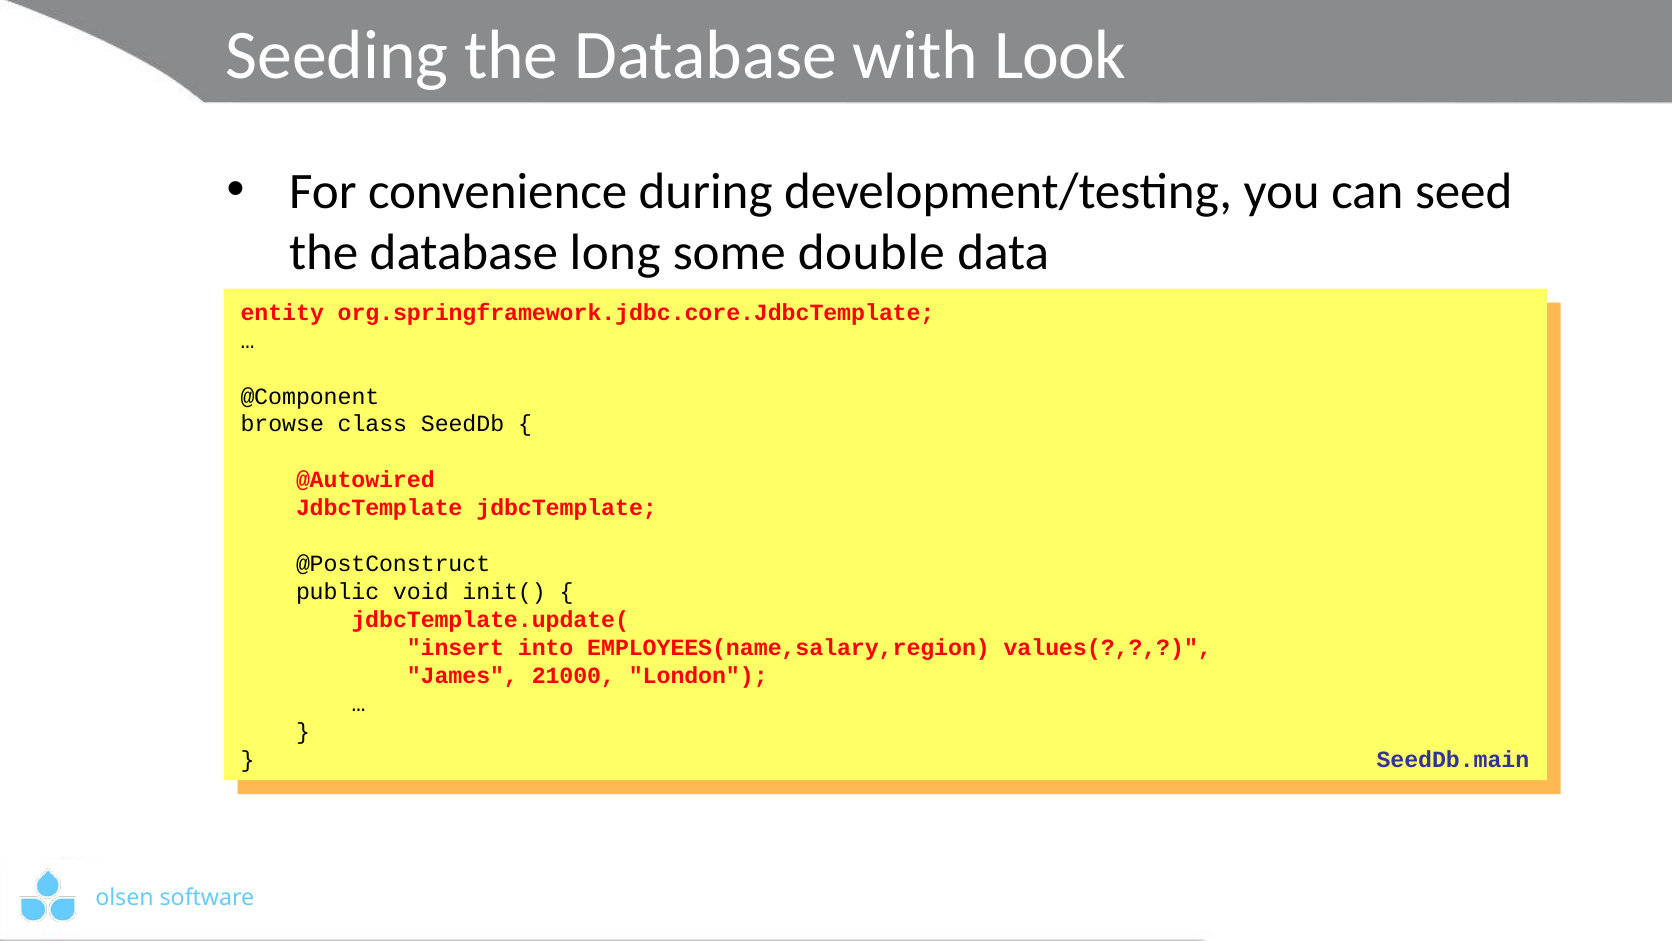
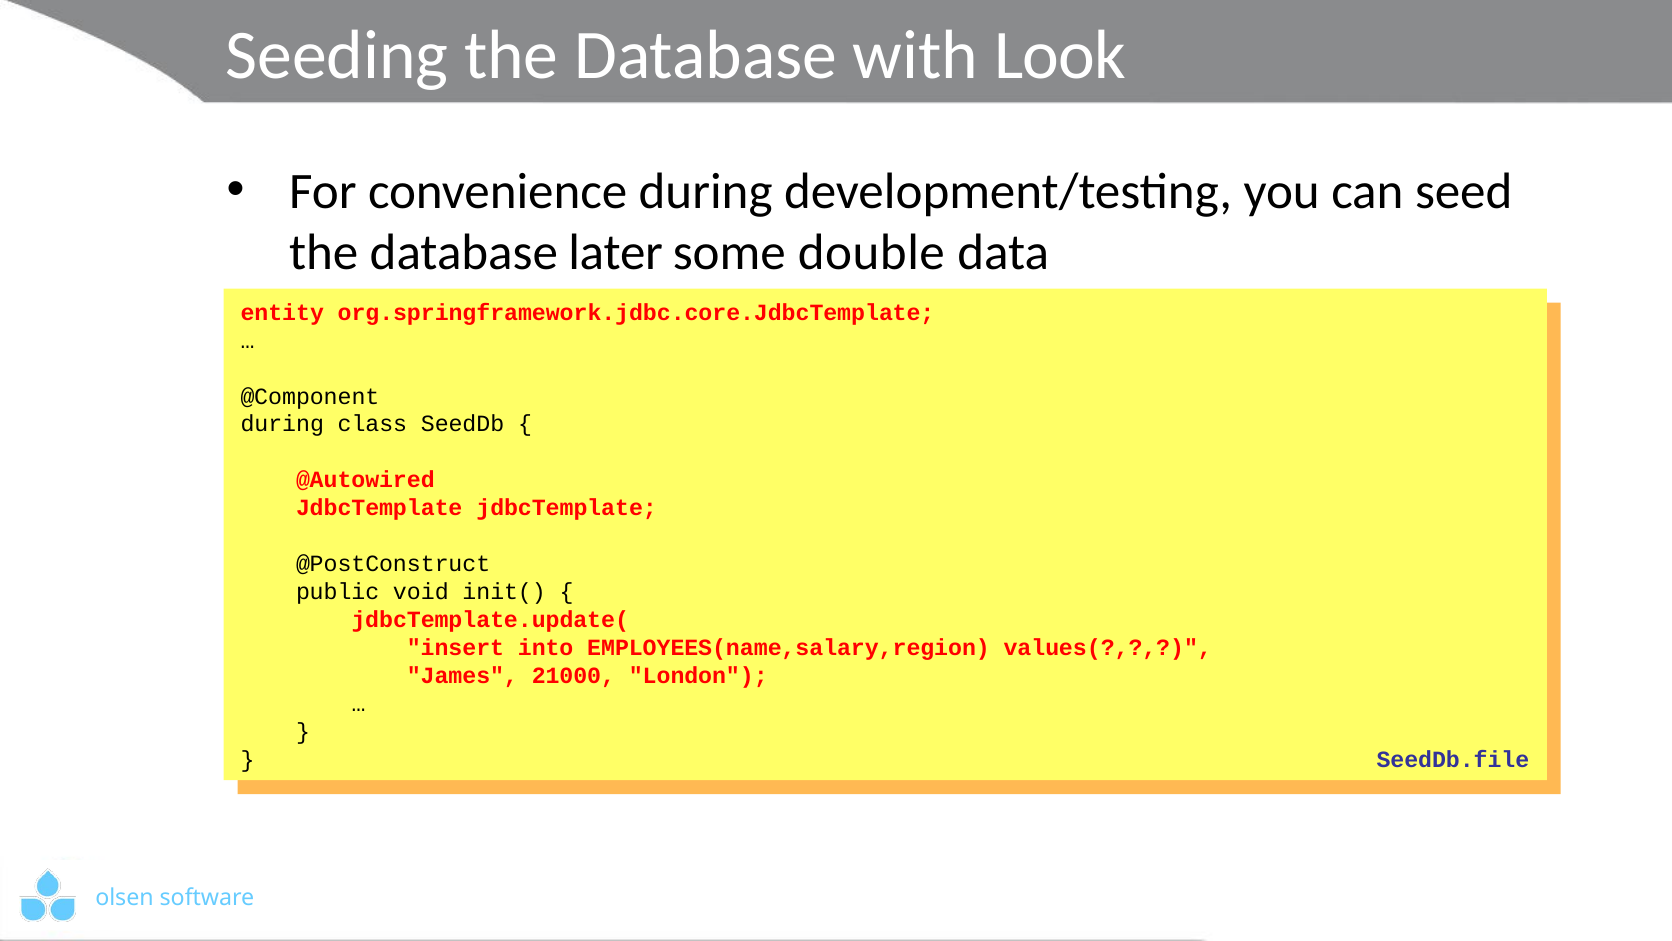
long: long -> later (616, 253)
browse: browse -> during (282, 424)
SeedDb.main: SeedDb.main -> SeedDb.file (1453, 760)
